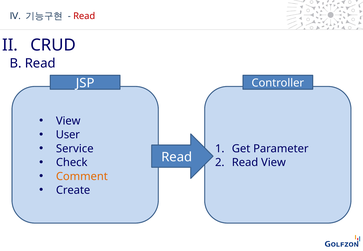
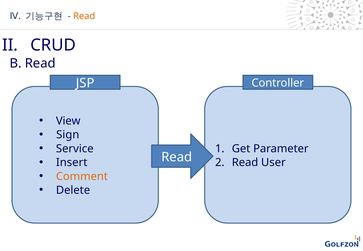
Read colour: red -> orange (84, 16)
User: User -> Sign (68, 135)
Check: Check -> Insert (72, 163)
Read View: View -> User (273, 163)
Create: Create -> Delete (73, 190)
